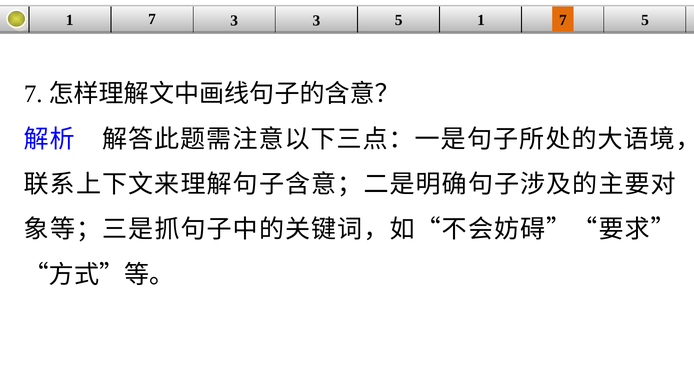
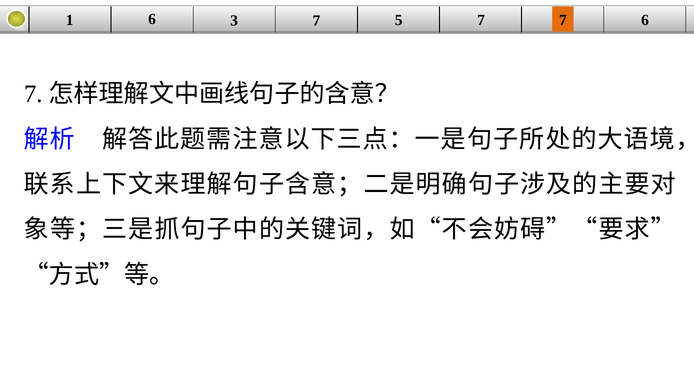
7: 7 -> 6 (152, 19)
3 3: 3 -> 7 (316, 20)
5 1: 1 -> 7 (481, 20)
7 5: 5 -> 6 (645, 20)
